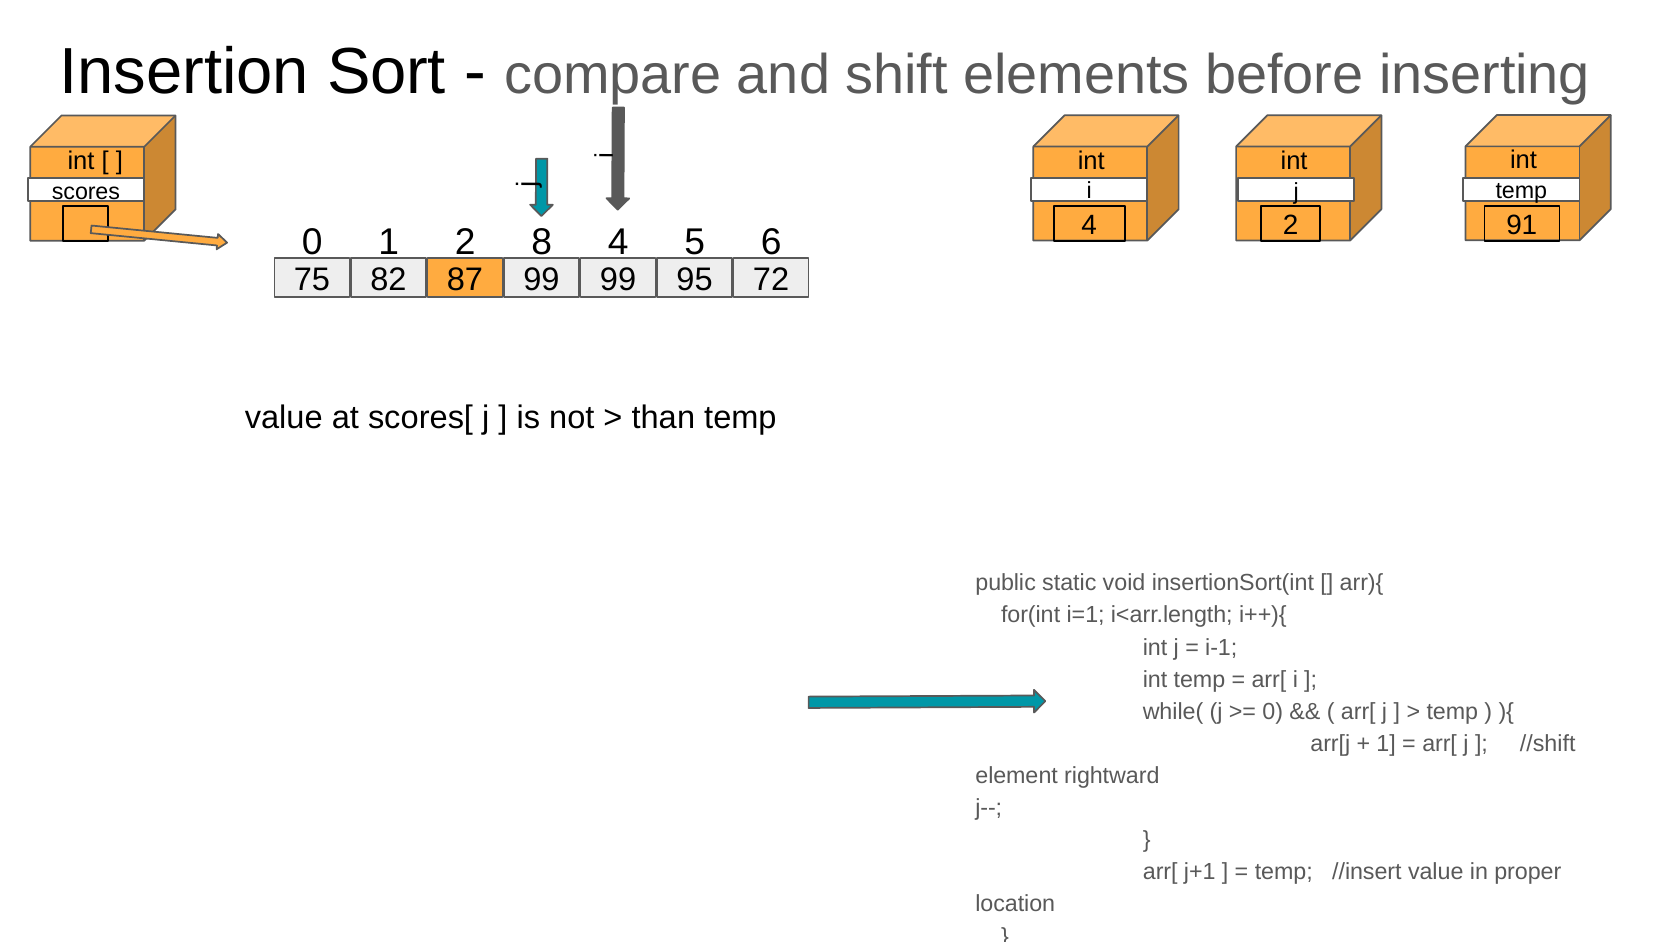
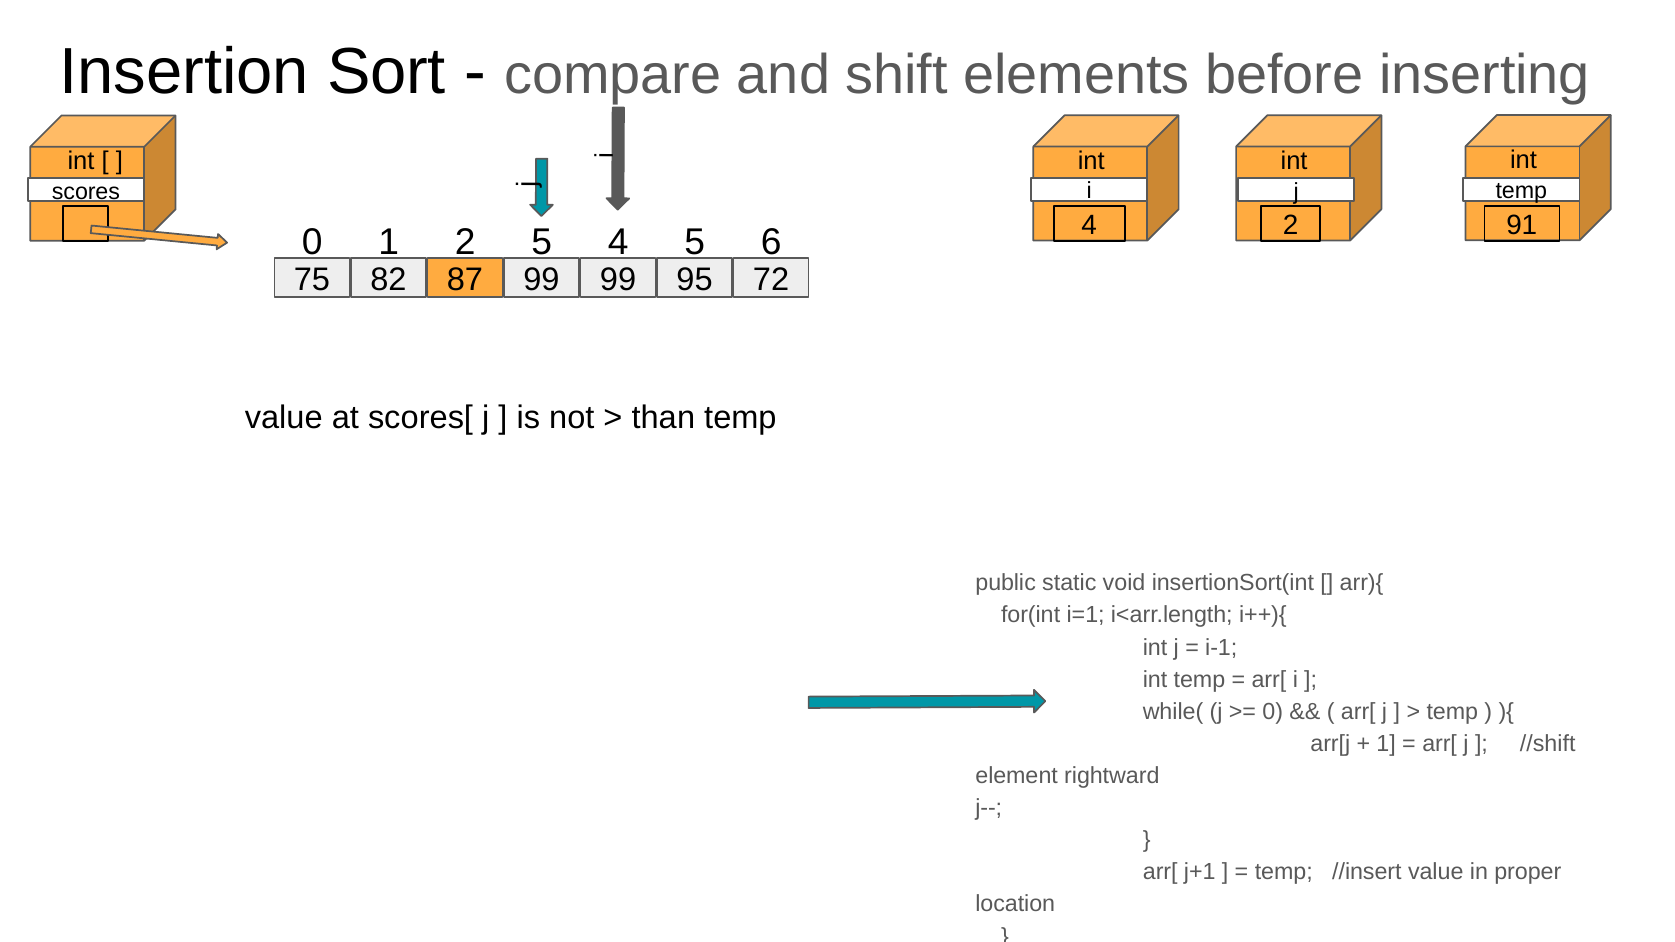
2 8: 8 -> 5 (542, 243)
